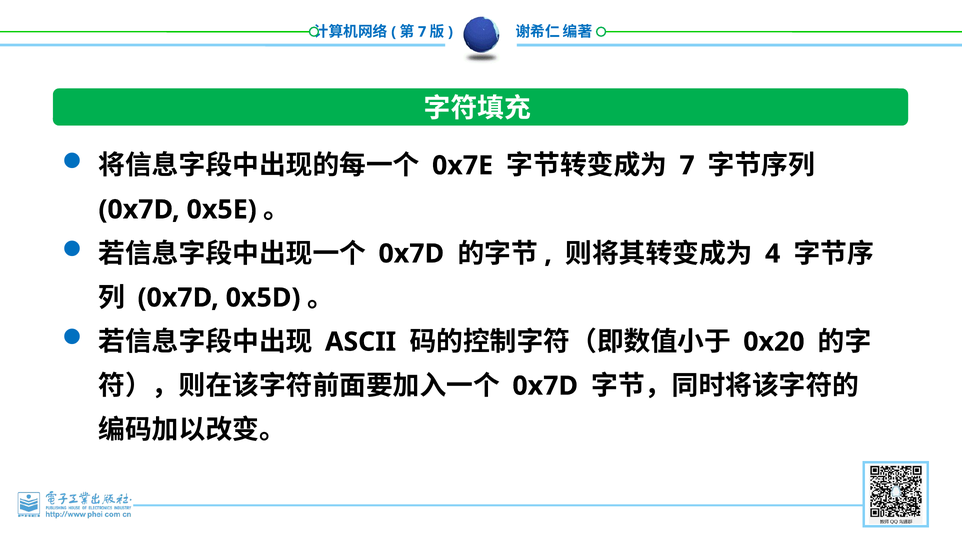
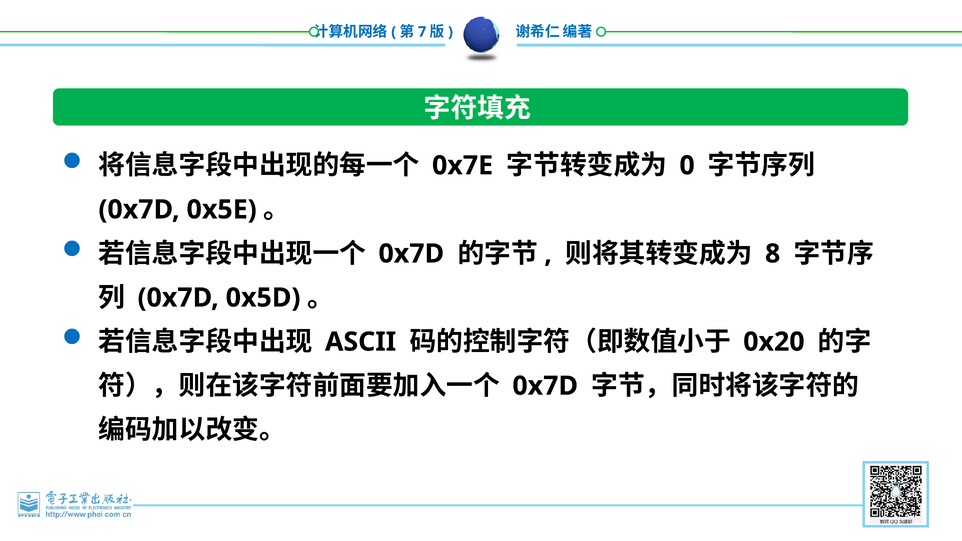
7: 7 -> 0 (687, 166)
4: 4 -> 8 (773, 254)
